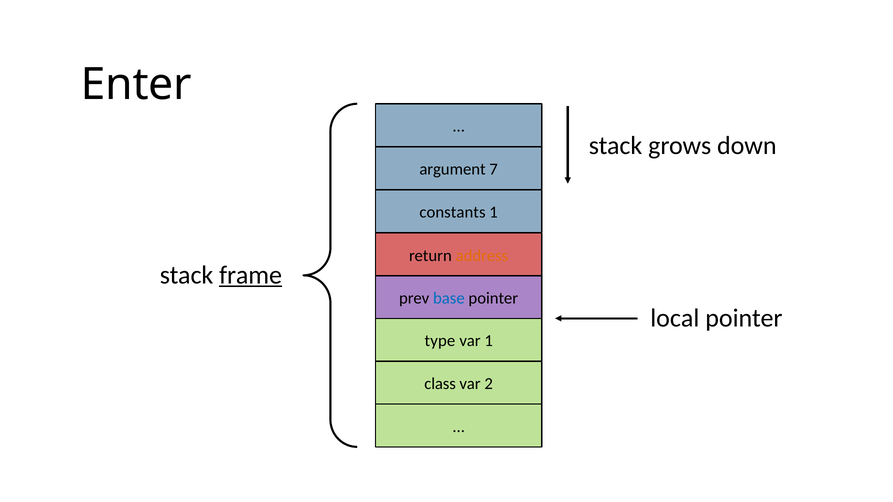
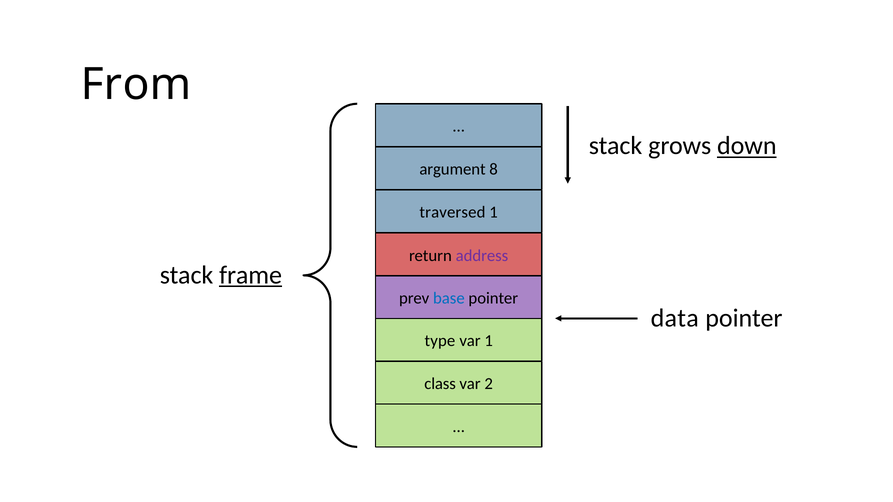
Enter: Enter -> From (136, 84)
down underline: none -> present (747, 146)
7: 7 -> 8 (494, 169)
constants: constants -> traversed (452, 213)
address colour: orange -> purple (482, 256)
local: local -> data (675, 319)
